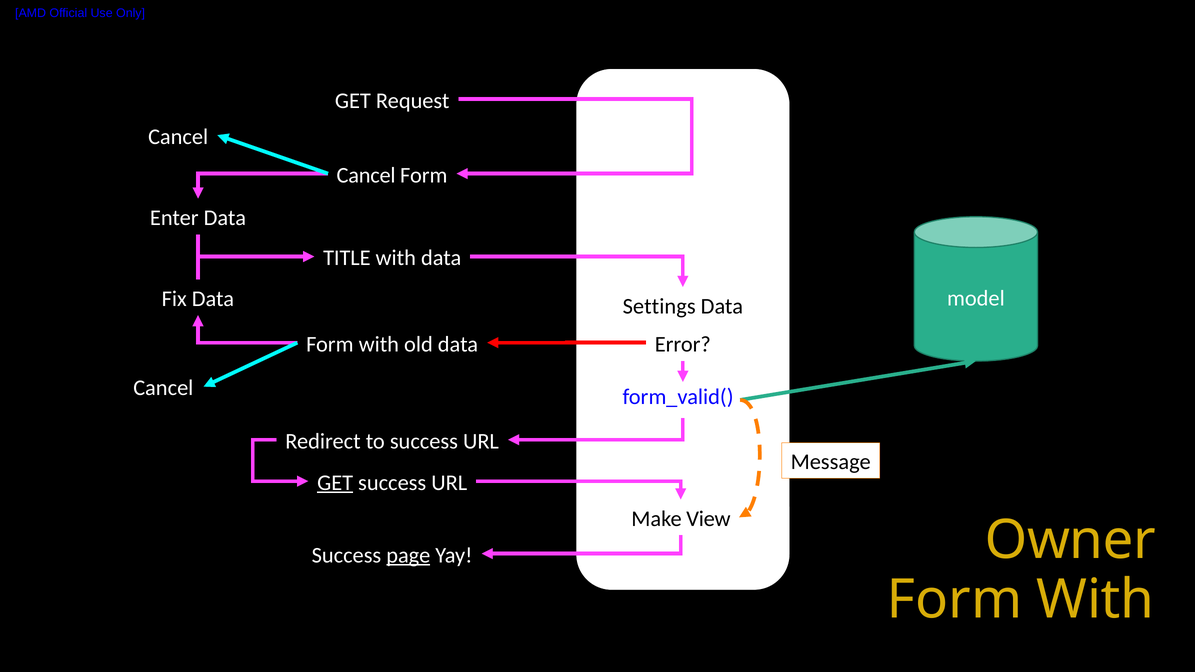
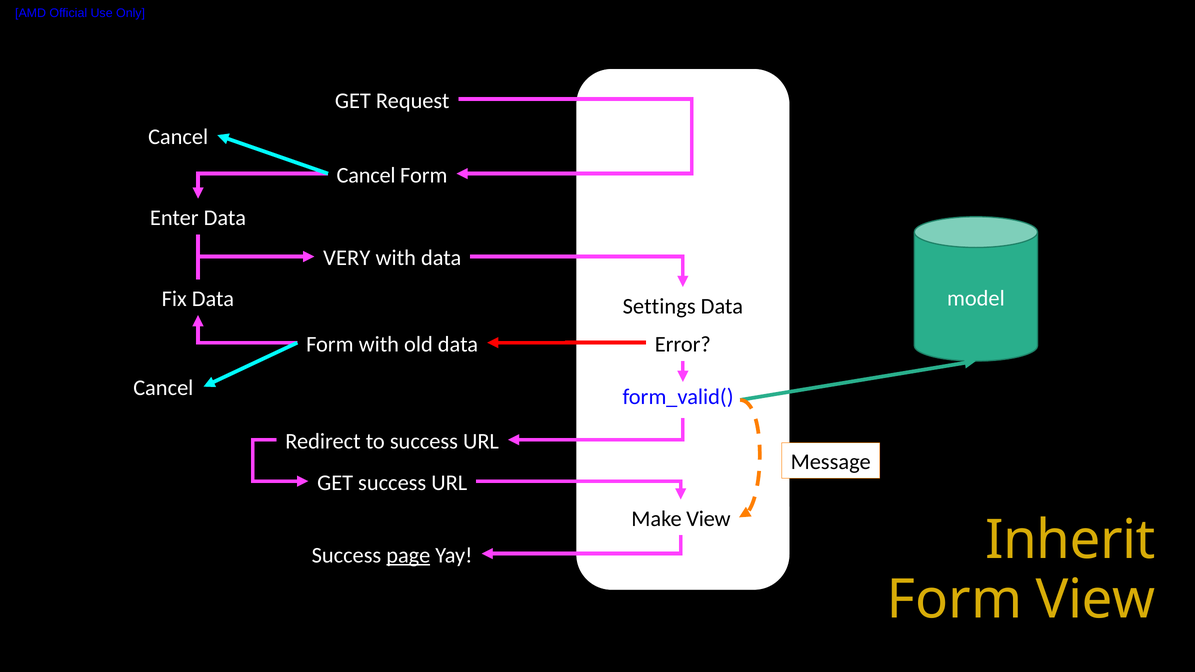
TITLE: TITLE -> VERY (347, 258)
GET underline: present -> none (335, 483)
Owner: Owner -> Inherit (1070, 541)
With: With -> View (1096, 600)
